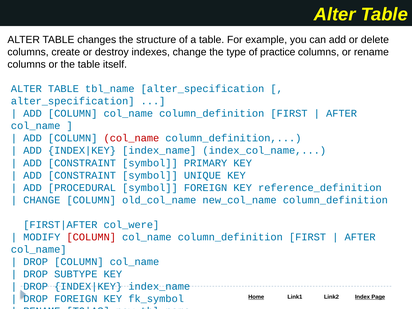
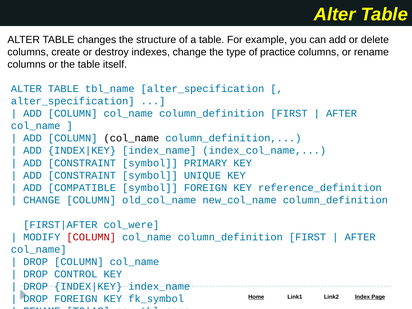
col_name colour: red -> black (131, 138)
PROCEDURAL: PROCEDURAL -> COMPATIBLE (82, 188)
SUBTYPE: SUBTYPE -> CONTROL (76, 274)
